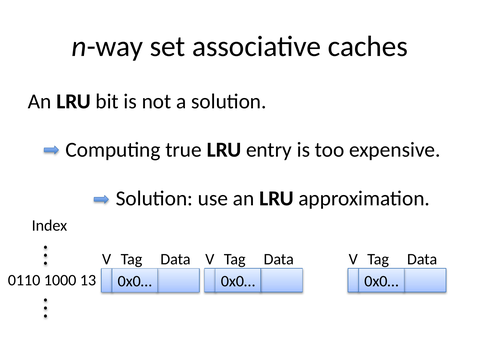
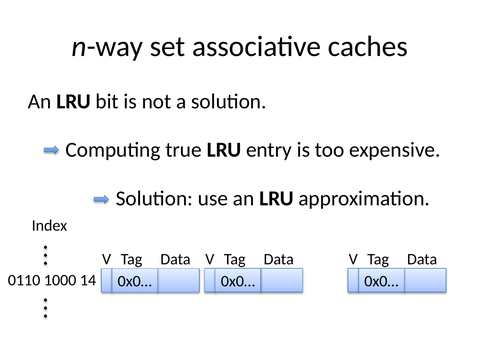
13: 13 -> 14 (88, 280)
